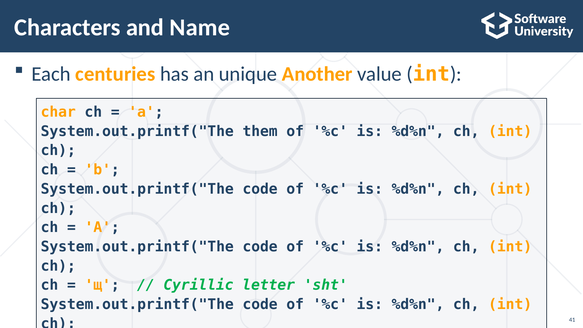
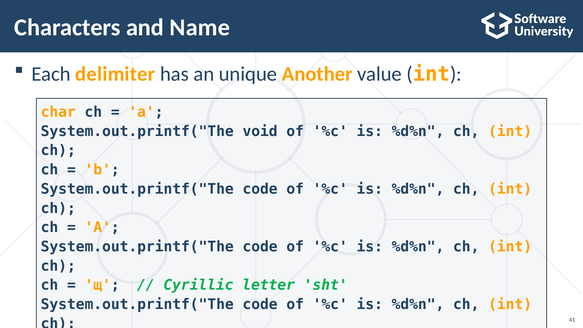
centuries: centuries -> delimiter (115, 74)
them: them -> void (260, 131)
